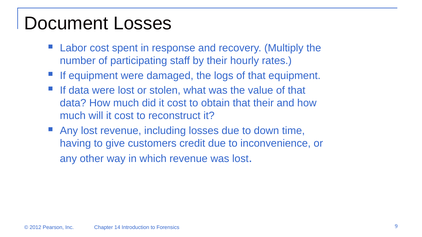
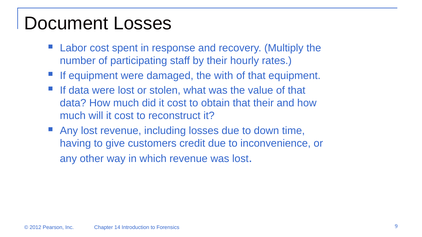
logs: logs -> with (224, 76)
